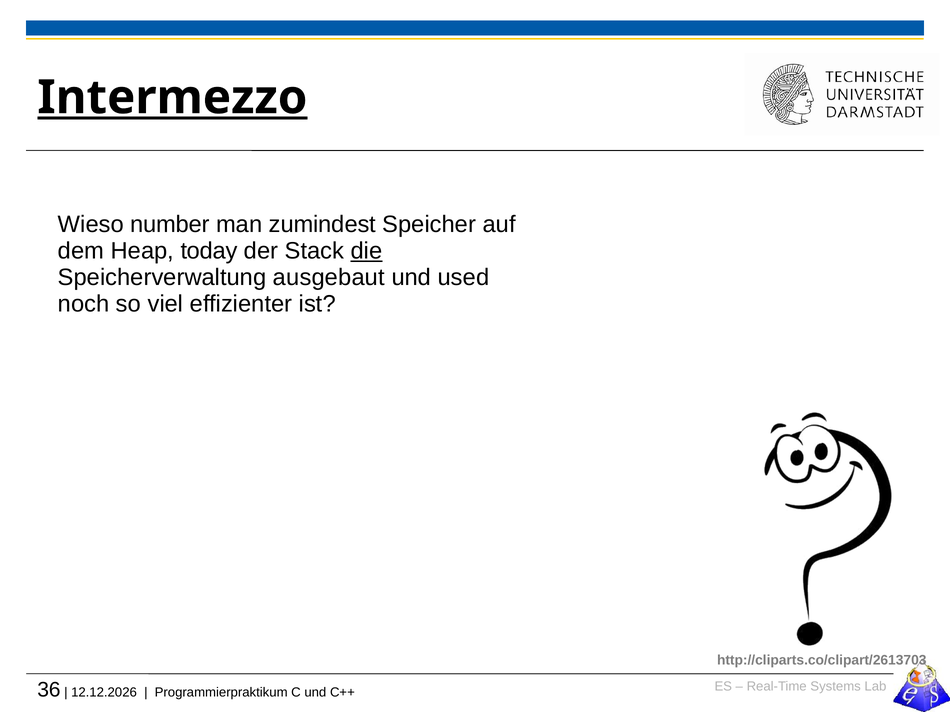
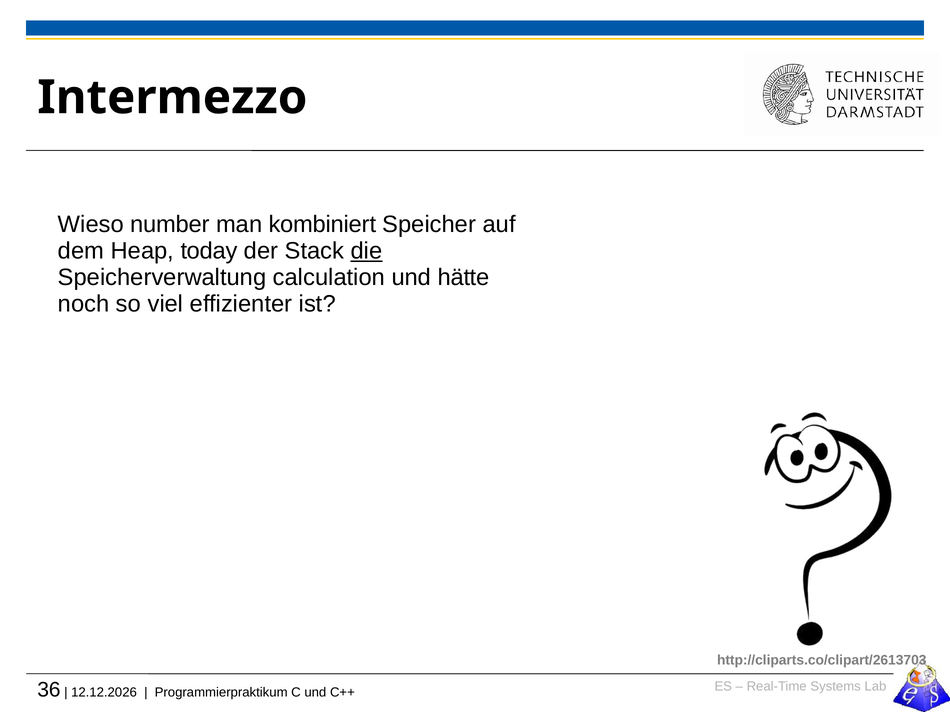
Intermezzo underline: present -> none (172, 98)
zumindest: zumindest -> kombiniert (322, 225)
ausgebaut: ausgebaut -> calculation (329, 278)
used: used -> hätte (464, 278)
